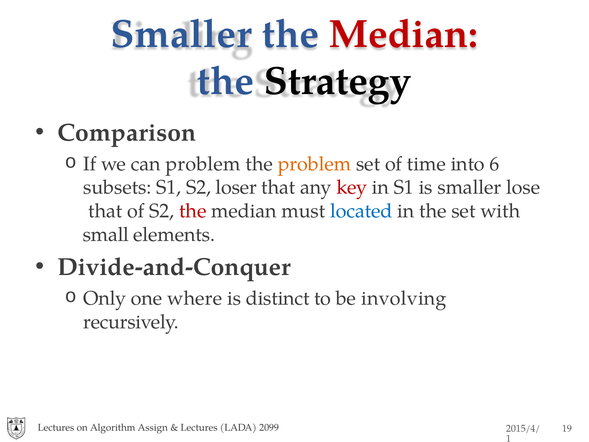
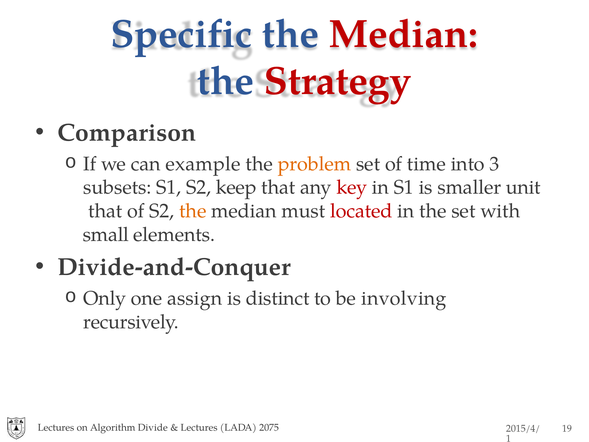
Smaller: Smaller -> Specific (182, 34)
Strategy colour: black -> red (338, 81)
can problem: problem -> example (203, 164)
6: 6 -> 3 (494, 164)
loser: loser -> keep (236, 187)
lose: lose -> unit (523, 187)
the colour: red -> orange (193, 211)
located colour: blue -> red (361, 211)
where: where -> assign (195, 298)
Assign: Assign -> Divide (153, 427)
2099: 2099 -> 2075 (269, 427)
